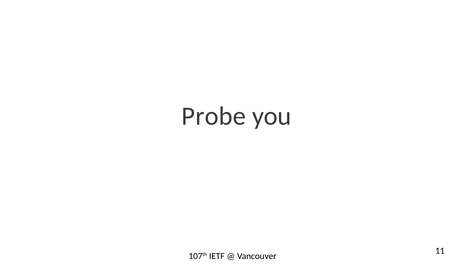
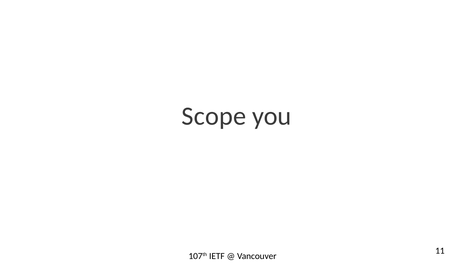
Probe: Probe -> Scope (214, 116)
